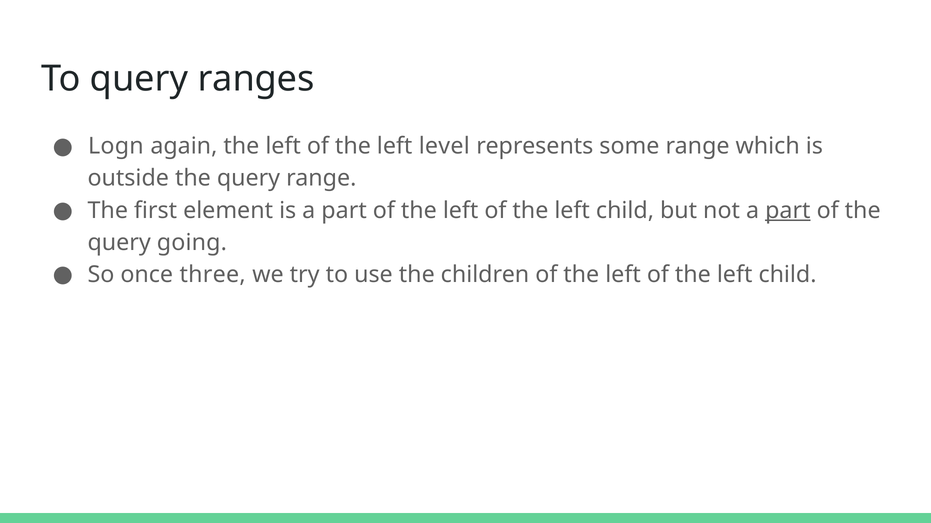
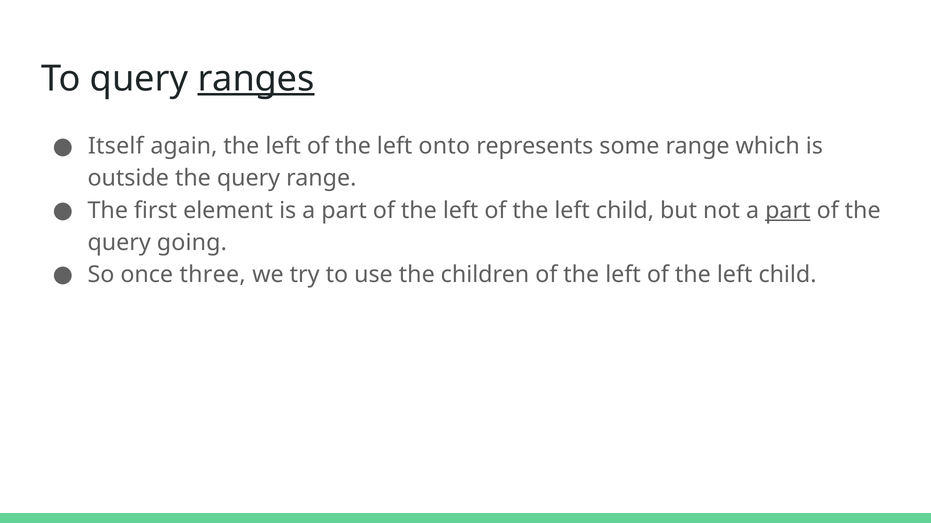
ranges underline: none -> present (256, 79)
Logn: Logn -> Itself (116, 146)
level: level -> onto (444, 146)
